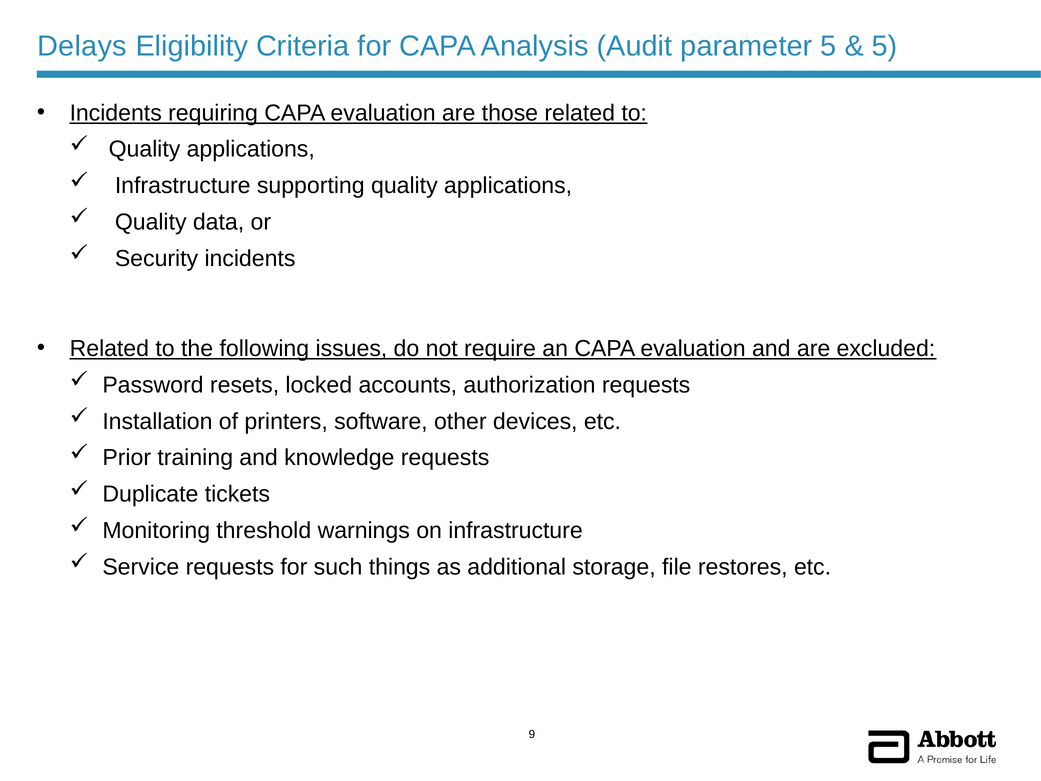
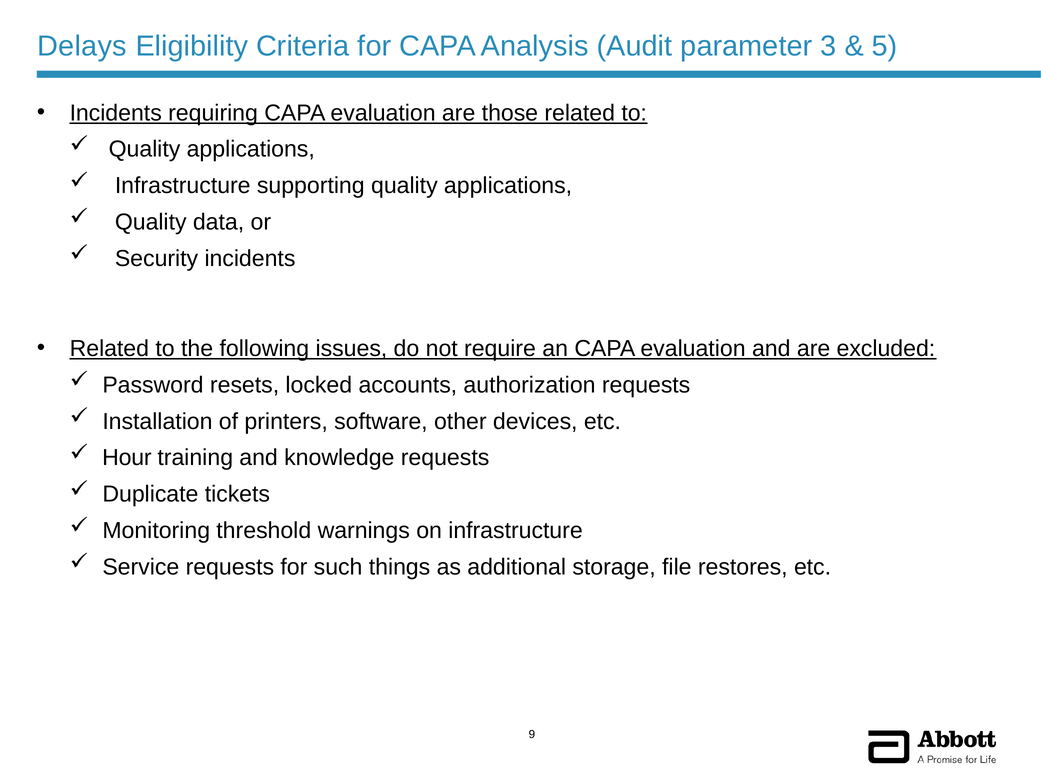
parameter 5: 5 -> 3 (828, 46)
Prior: Prior -> Hour (127, 458)
